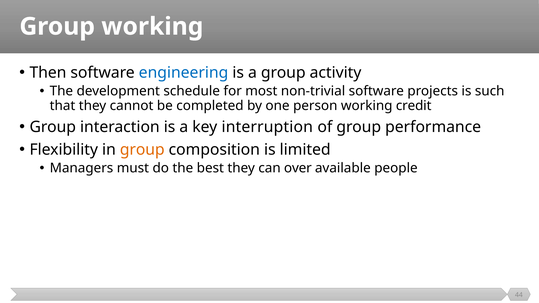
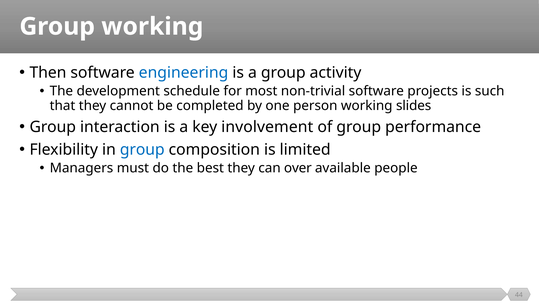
credit: credit -> slides (414, 106)
interruption: interruption -> involvement (267, 127)
group colour: orange -> blue (142, 150)
